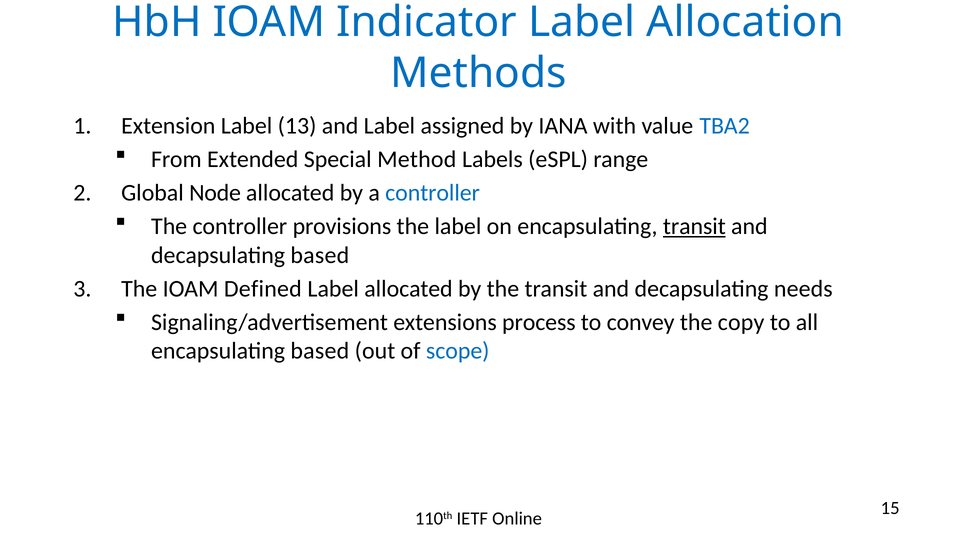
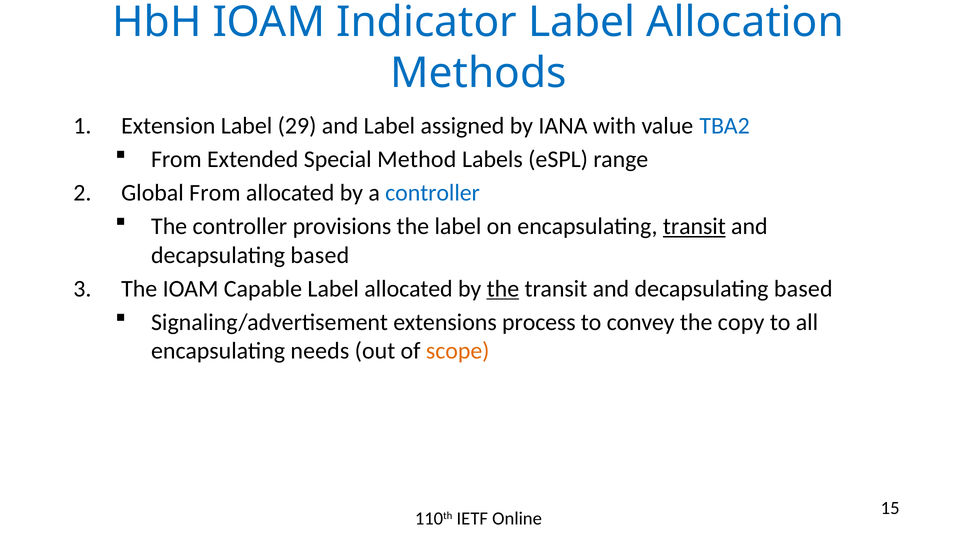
13: 13 -> 29 (297, 126)
Global Node: Node -> From (215, 193)
Defined: Defined -> Capable (263, 288)
the underline: none -> present (503, 288)
needs: needs -> based (803, 288)
encapsulating based: based -> needs (320, 351)
scope colour: blue -> orange (458, 351)
